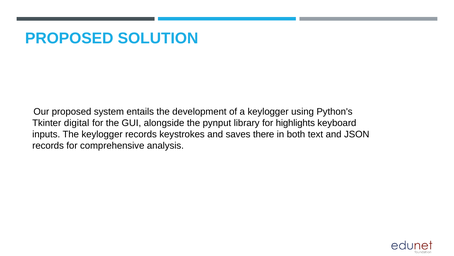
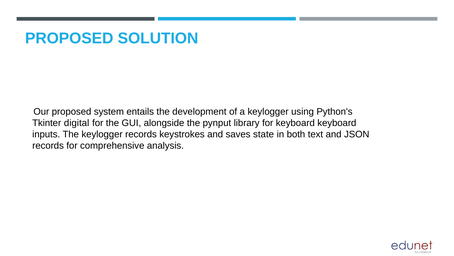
for highlights: highlights -> keyboard (295, 123)
there: there -> state (264, 134)
